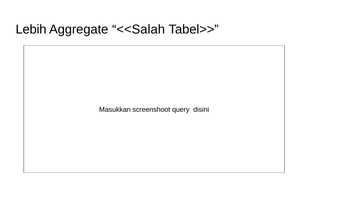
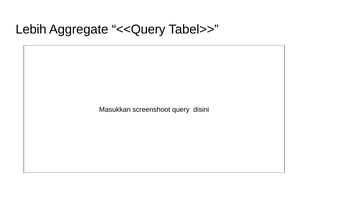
<<Salah: <<Salah -> <<Query (139, 29)
